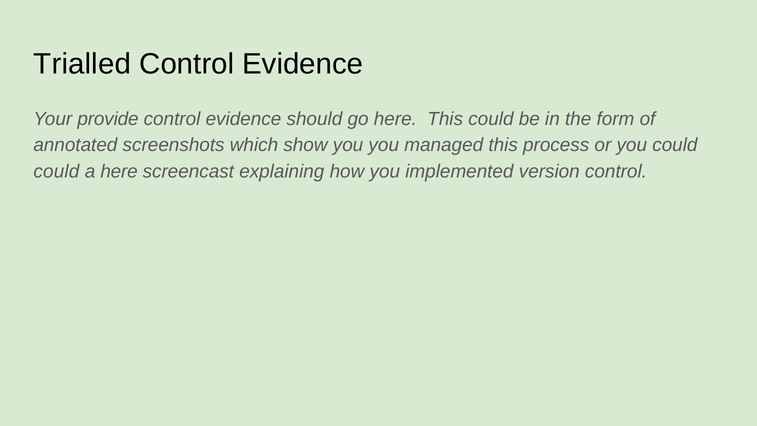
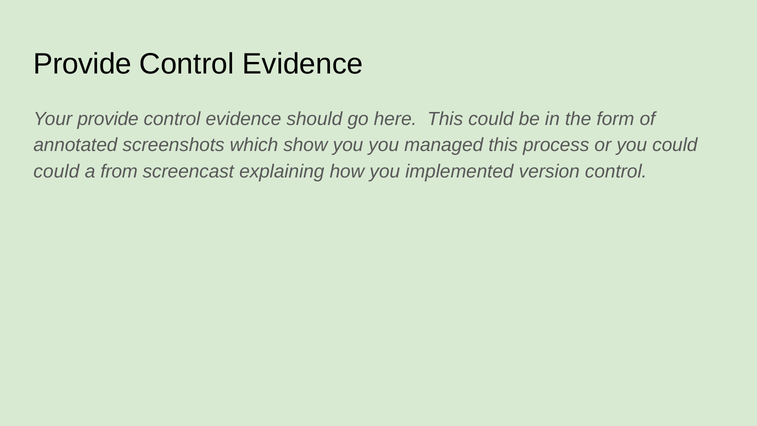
Trialled: Trialled -> Provide (82, 64)
a here: here -> from (119, 171)
